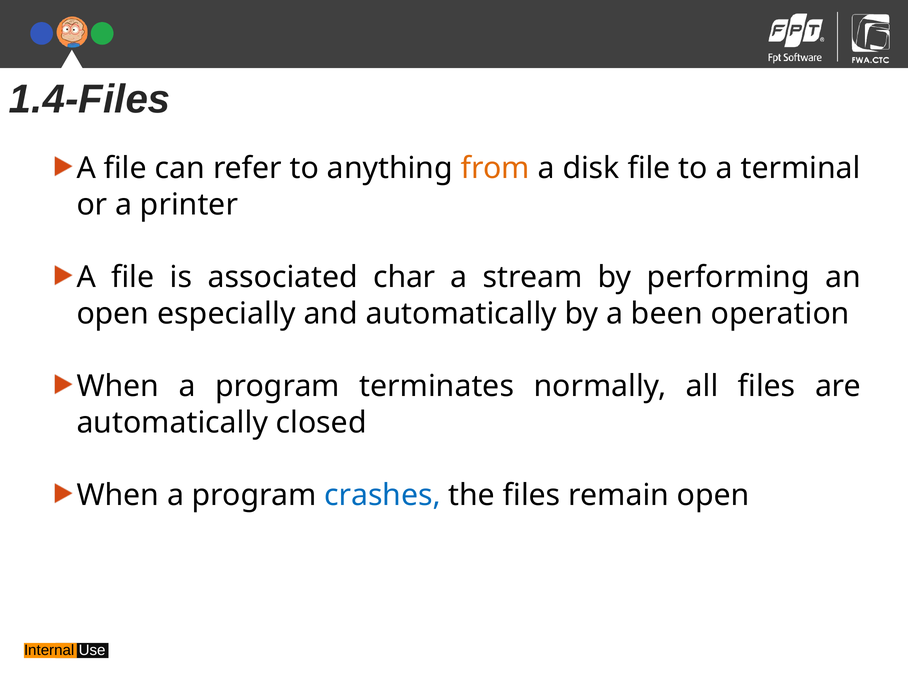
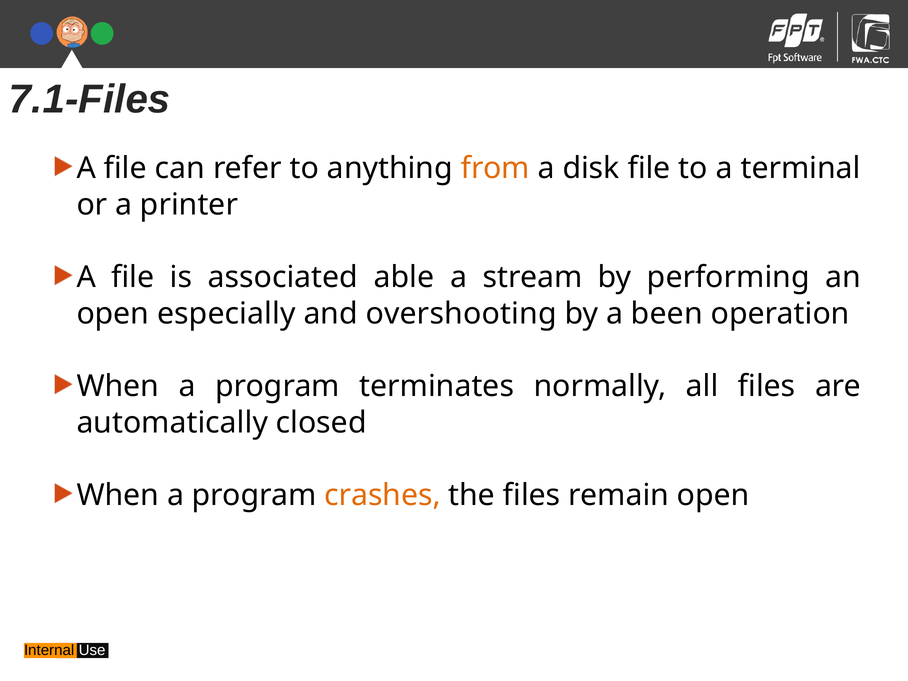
1.4-Files: 1.4-Files -> 7.1-Files (90, 100)
char: char -> able (404, 277)
and automatically: automatically -> overshooting (461, 314)
crashes colour: blue -> orange (382, 495)
